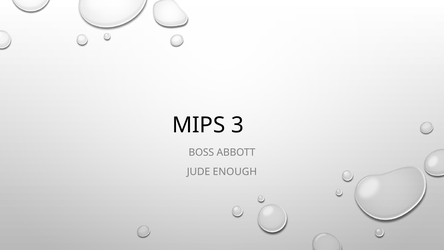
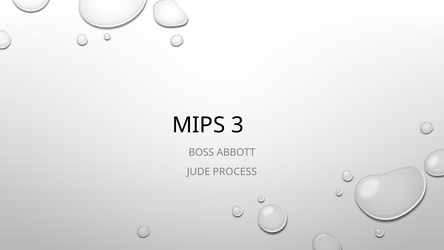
ENOUGH: ENOUGH -> PROCESS (235, 172)
